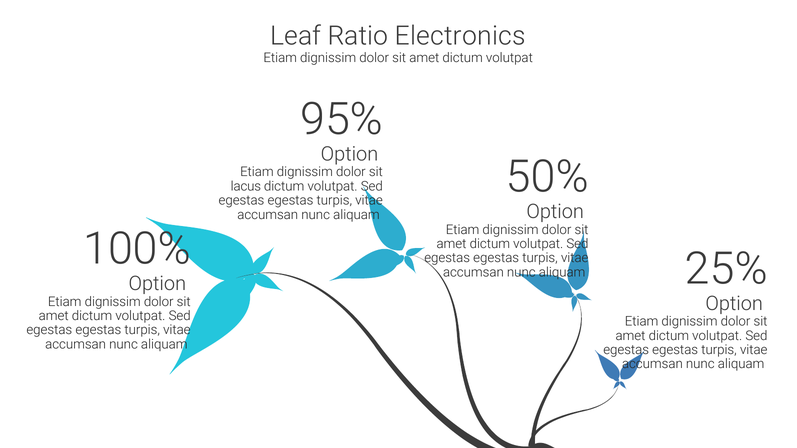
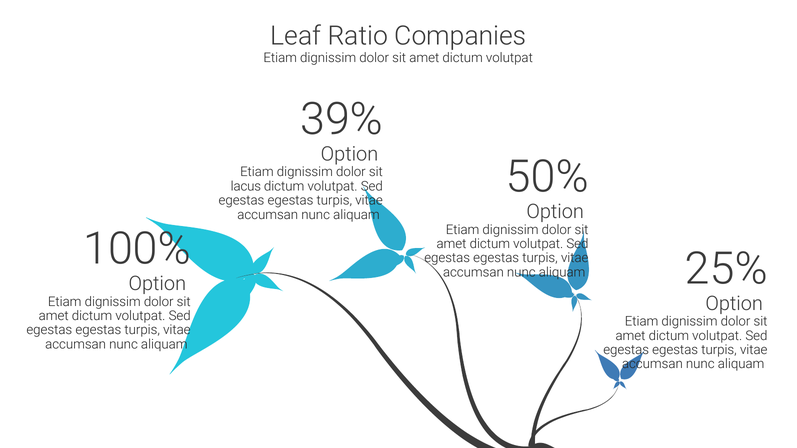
Electronics: Electronics -> Companies (460, 36)
95%: 95% -> 39% (342, 120)
